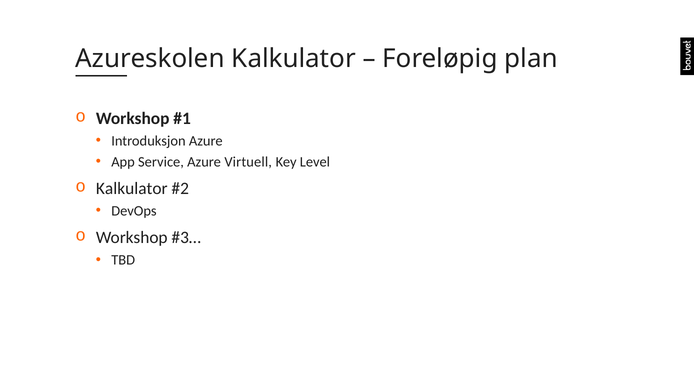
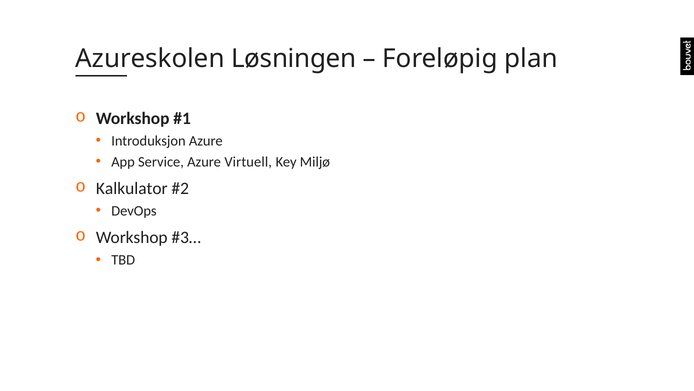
Azureskolen Kalkulator: Kalkulator -> Løsningen (294, 59)
Level: Level -> Miljø (315, 162)
